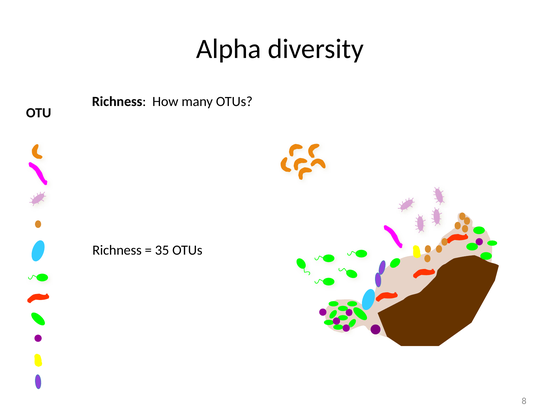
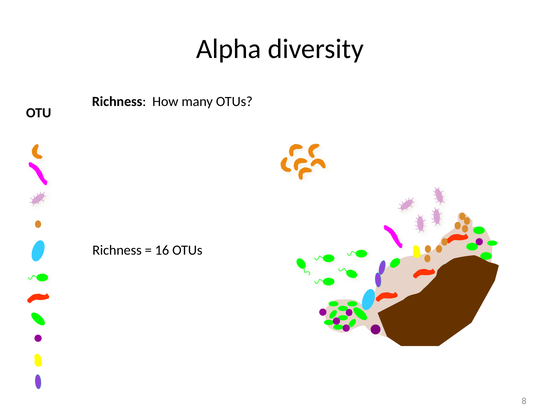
35: 35 -> 16 (162, 250)
